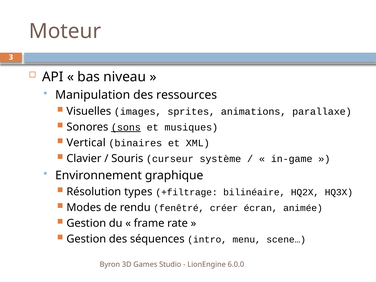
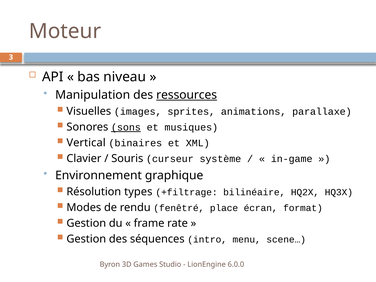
ressources underline: none -> present (187, 95)
créer: créer -> place (224, 208)
animée: animée -> format (303, 208)
